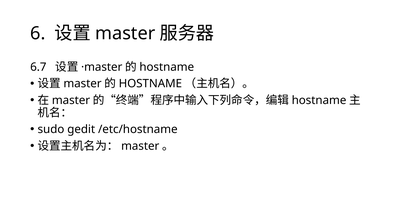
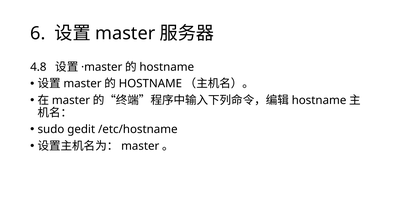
6.7: 6.7 -> 4.8 (38, 67)
